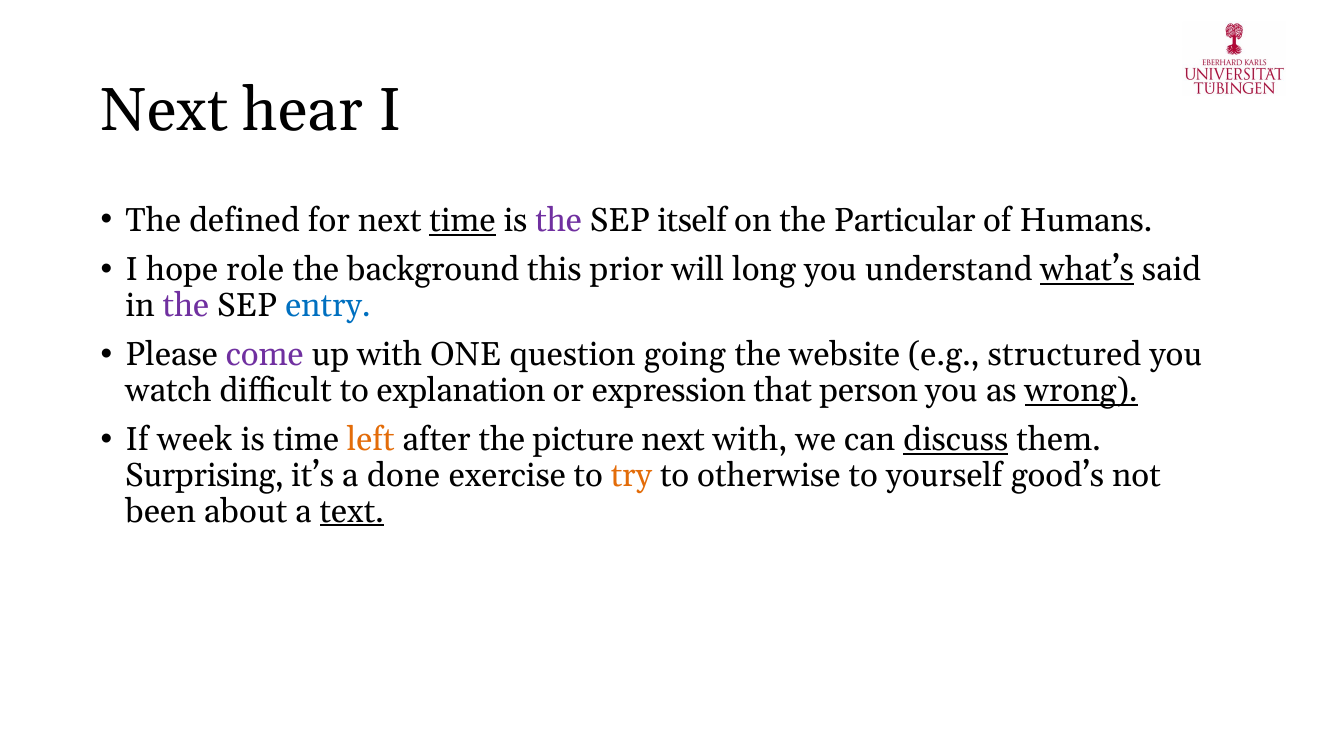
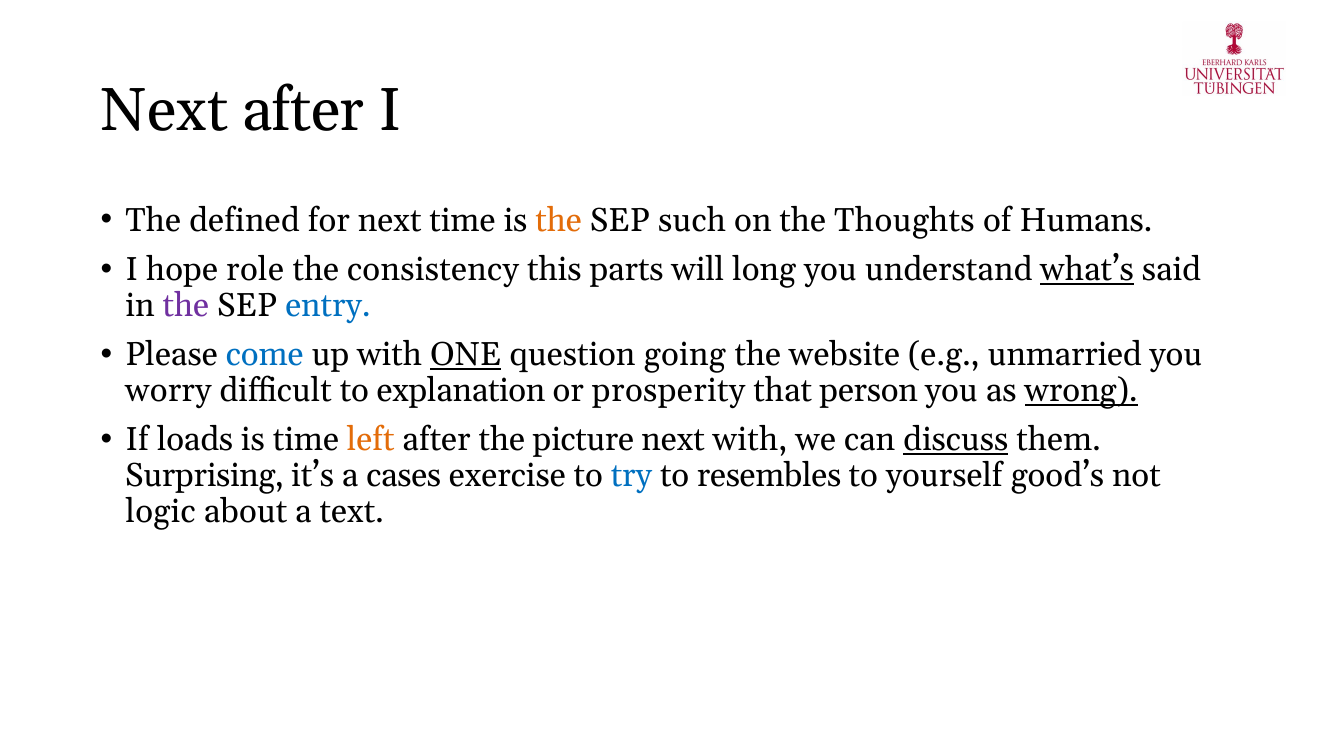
Next hear: hear -> after (303, 111)
time underline: present -> none (462, 220)
the colour: purple -> orange (559, 220)
itself: itself -> such (692, 220)
Particular: Particular -> Thoughts (904, 220)
background: background -> consistency (433, 270)
prior: prior -> parts (627, 270)
come colour: purple -> blue (265, 355)
ONE underline: none -> present (466, 355)
structured: structured -> unmarried (1065, 355)
watch: watch -> worry (168, 391)
expression: expression -> prosperity (669, 391)
week: week -> loads (195, 440)
done: done -> cases (404, 476)
try colour: orange -> blue (631, 476)
otherwise: otherwise -> resembles (769, 476)
been: been -> logic (161, 511)
text underline: present -> none (352, 511)
